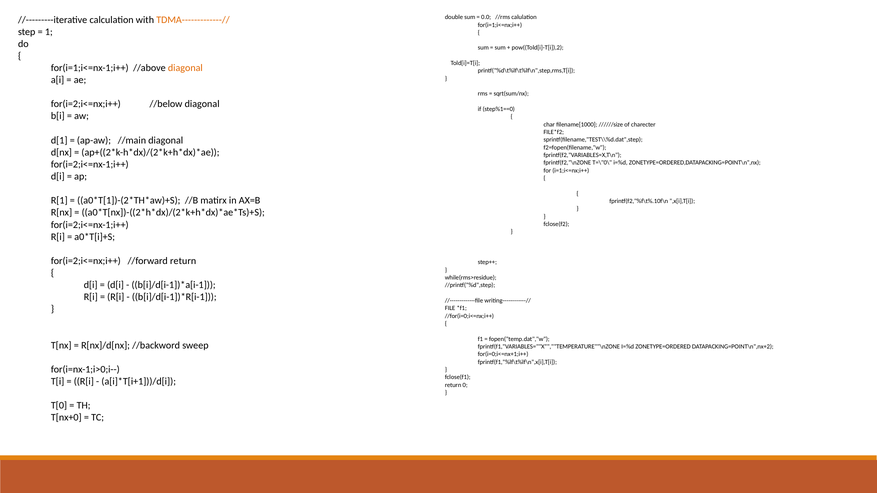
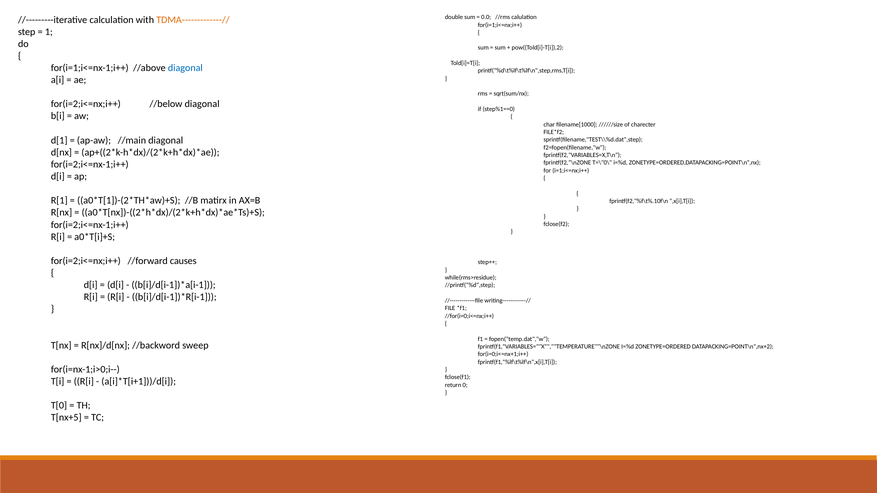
diagonal colour: orange -> blue (185, 68)
//forward return: return -> causes (183, 261)
T[nx+0: T[nx+0 -> T[nx+5 (66, 418)
